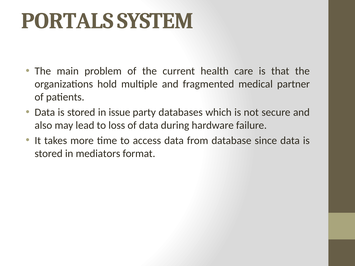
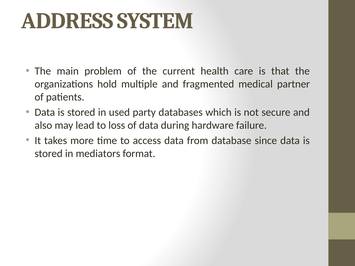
PORTALS: PORTALS -> ADDRESS (67, 21)
issue: issue -> used (119, 112)
